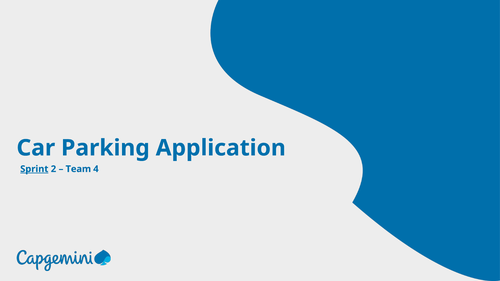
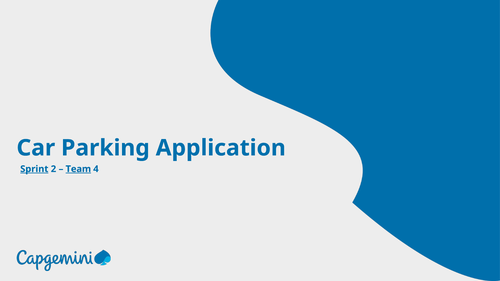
Team underline: none -> present (78, 169)
